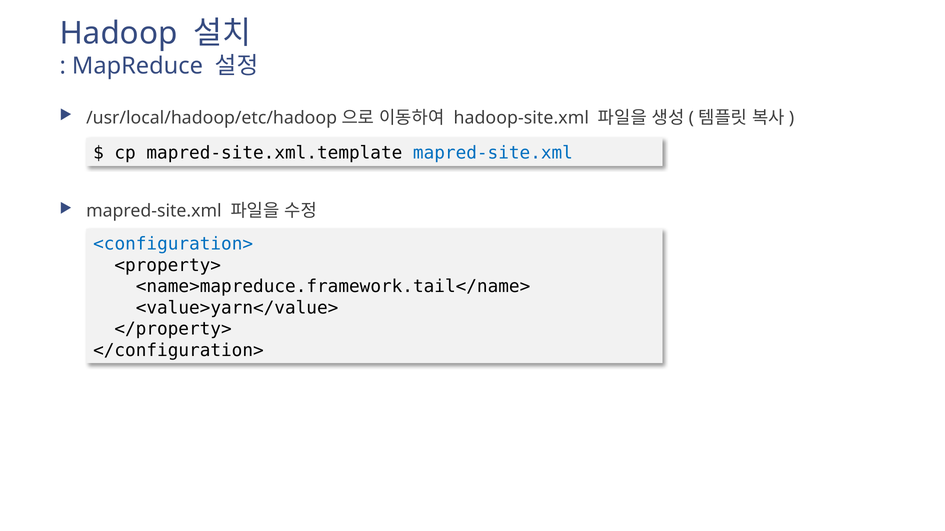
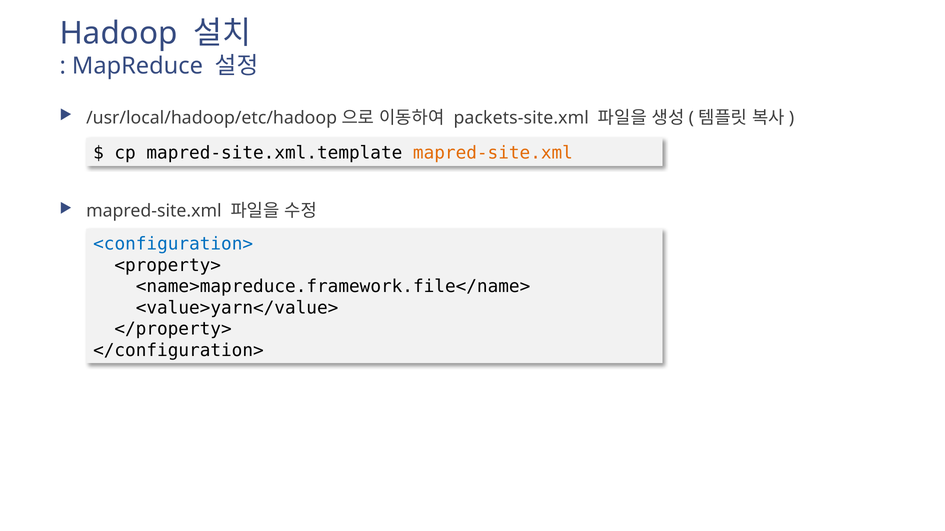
hadoop-site.xml: hadoop-site.xml -> packets-site.xml (521, 118)
mapred-site.xml colour: blue -> orange (493, 153)
<name>mapreduce.framework.tail</name>: <name>mapreduce.framework.tail</name> -> <name>mapreduce.framework.file</name> (333, 287)
